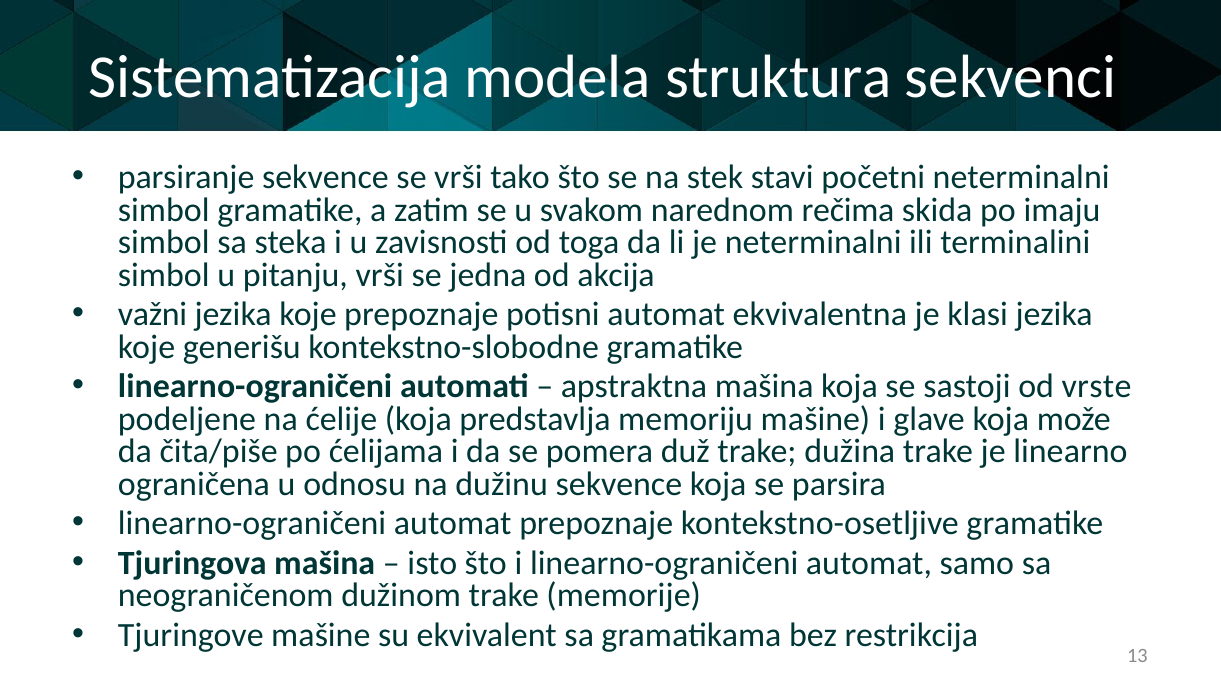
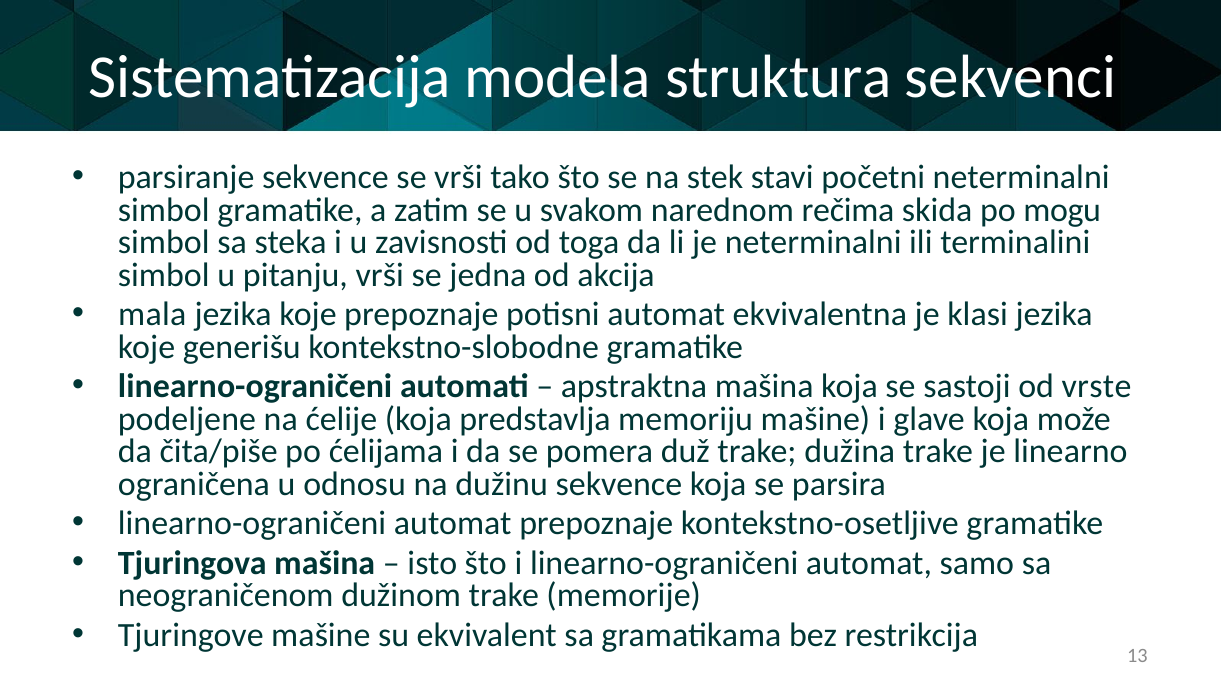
imaju: imaju -> mogu (1062, 210)
važni: važni -> mala (152, 314)
